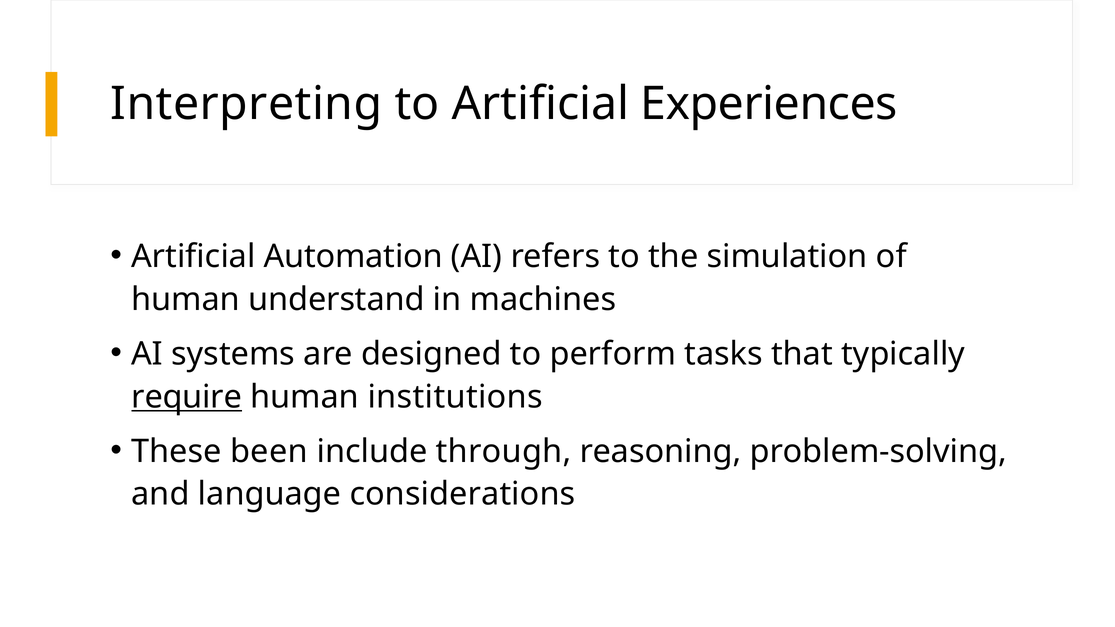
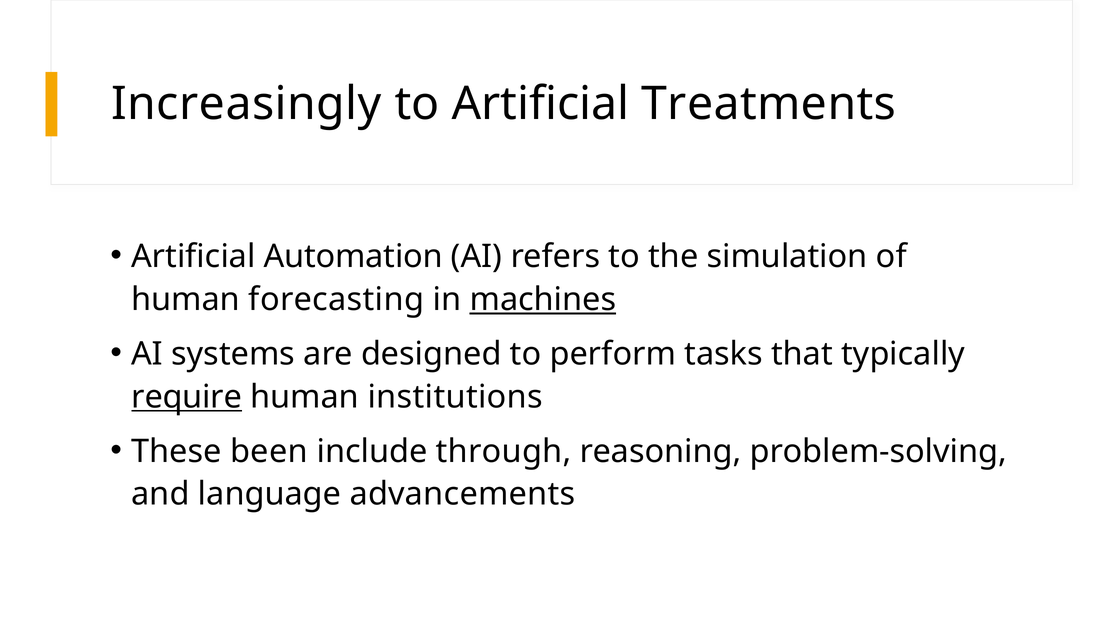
Interpreting: Interpreting -> Increasingly (246, 104)
Experiences: Experiences -> Treatments (769, 104)
understand: understand -> forecasting (336, 299)
machines underline: none -> present (543, 299)
considerations: considerations -> advancements (462, 494)
